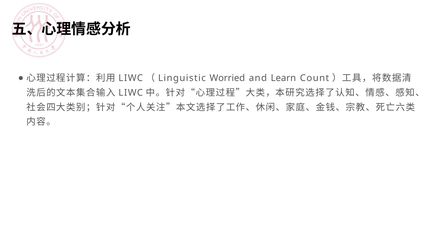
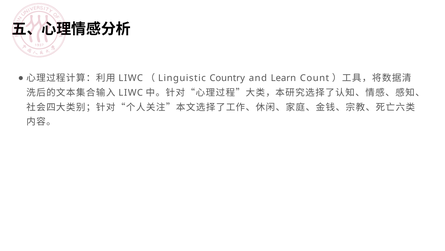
Worried: Worried -> Country (227, 78)
